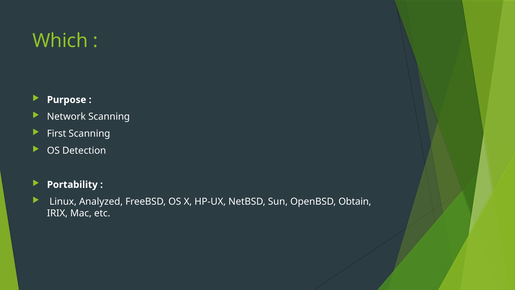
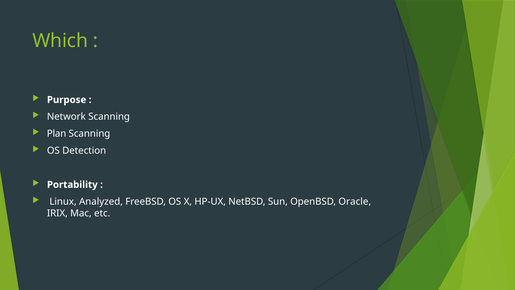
First: First -> Plan (57, 134)
Obtain: Obtain -> Oracle (355, 201)
